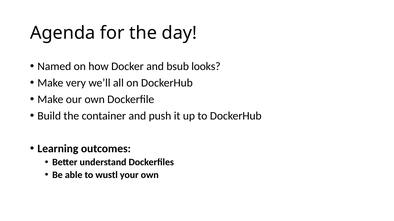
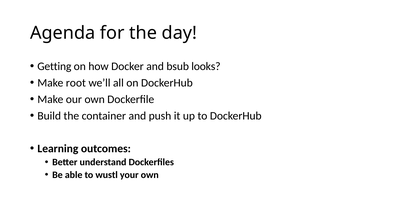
Named: Named -> Getting (54, 67)
very: very -> root (76, 83)
